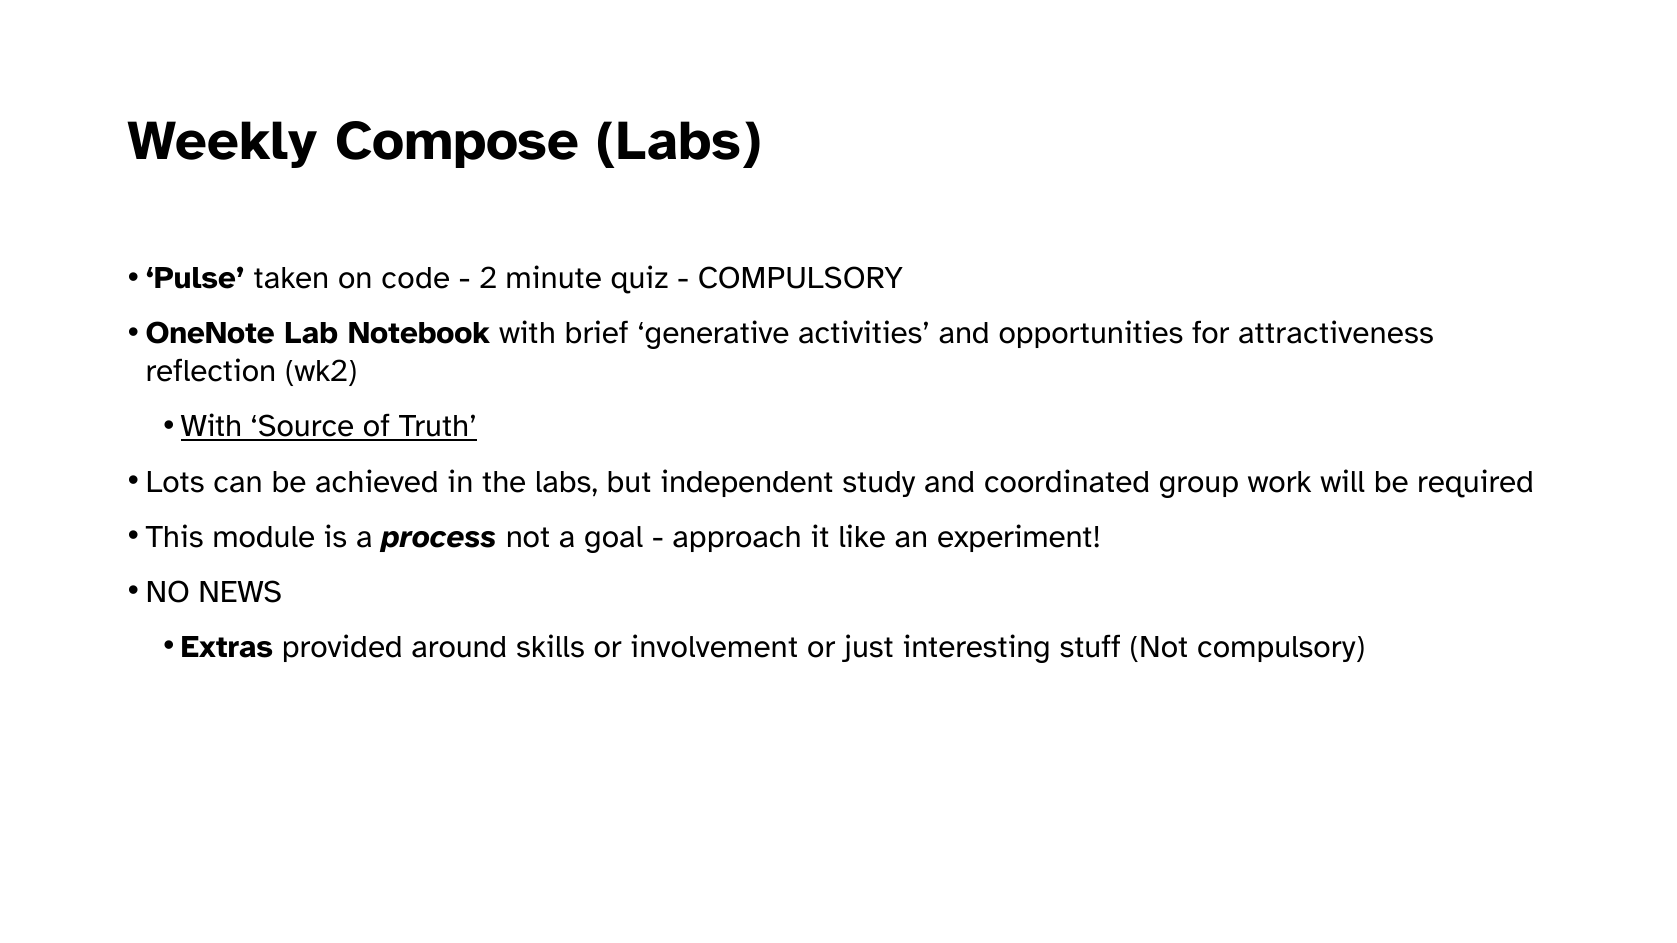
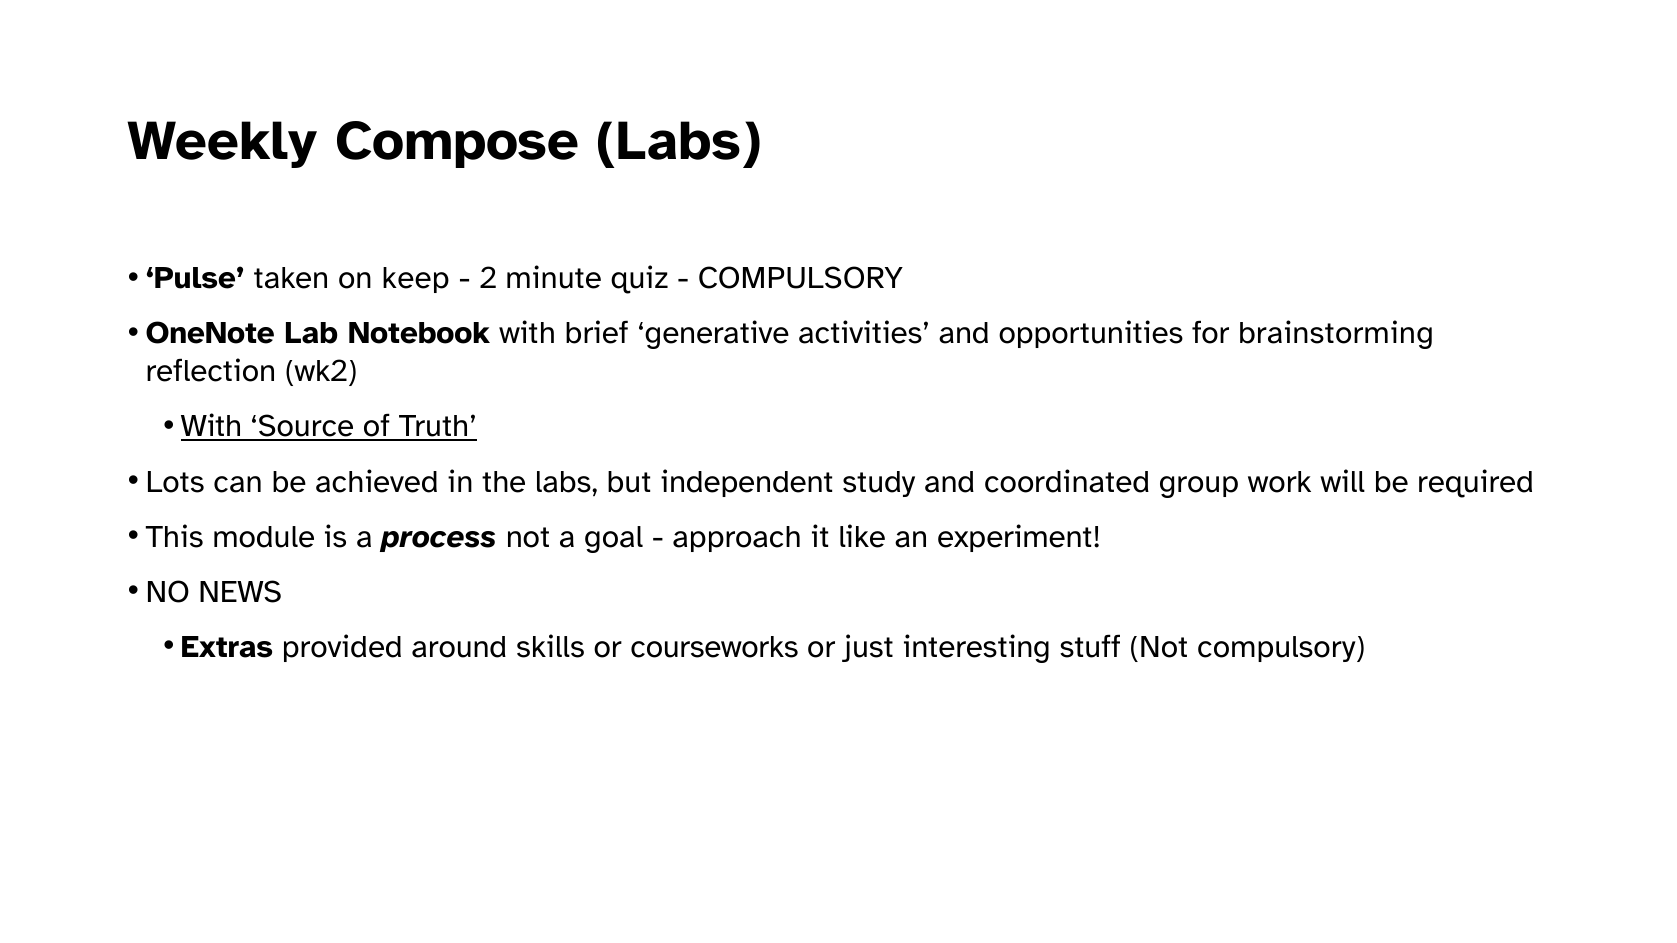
code: code -> keep (416, 278)
attractiveness: attractiveness -> brainstorming (1336, 334)
involvement: involvement -> courseworks (715, 647)
